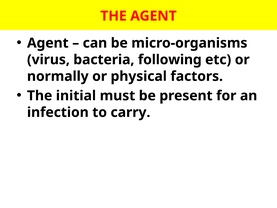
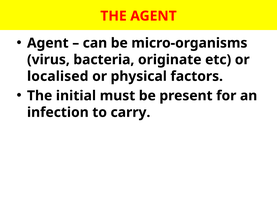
following: following -> originate (170, 60)
normally: normally -> localised (58, 76)
